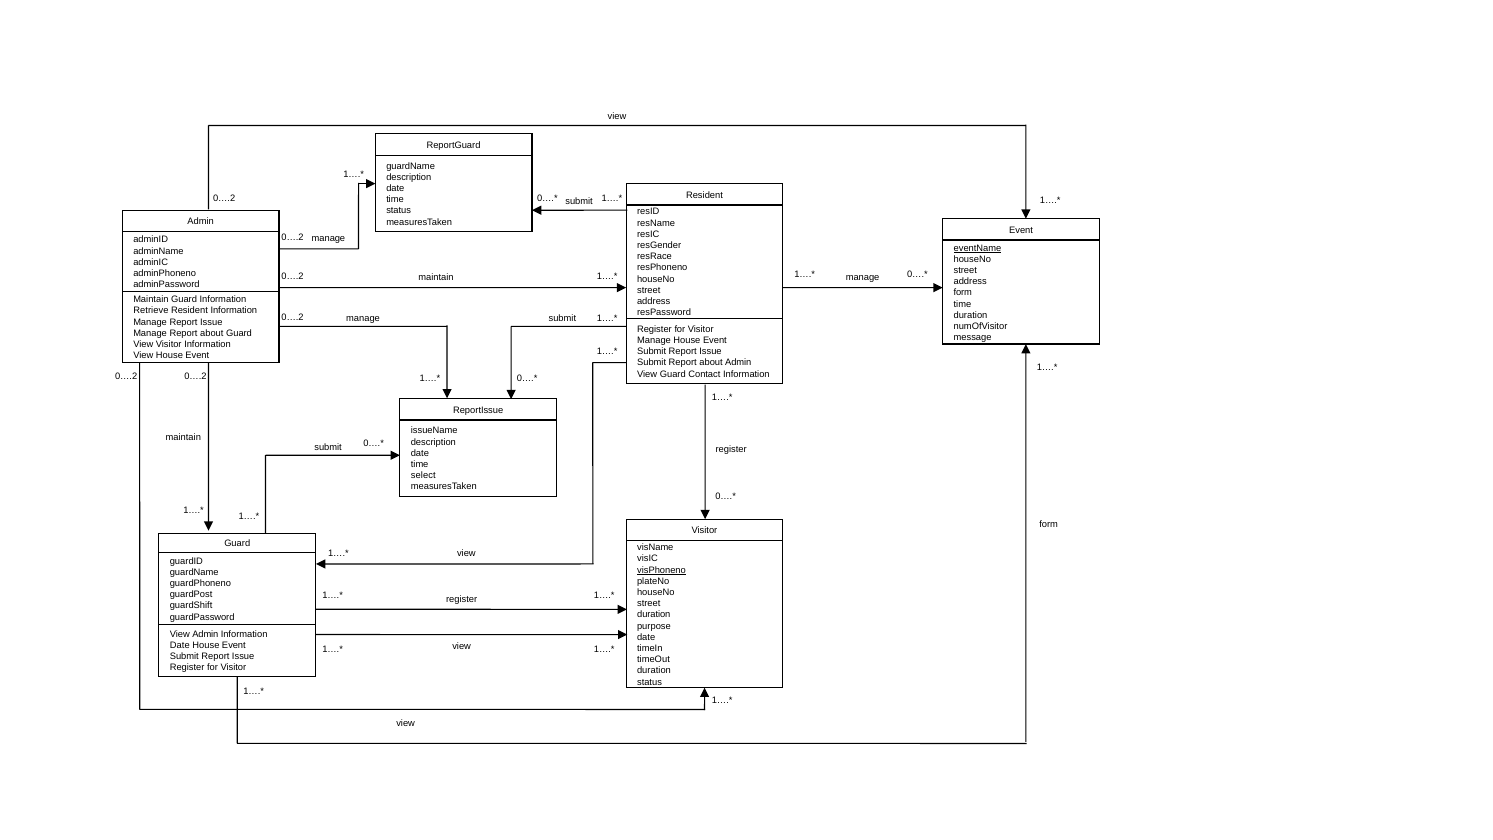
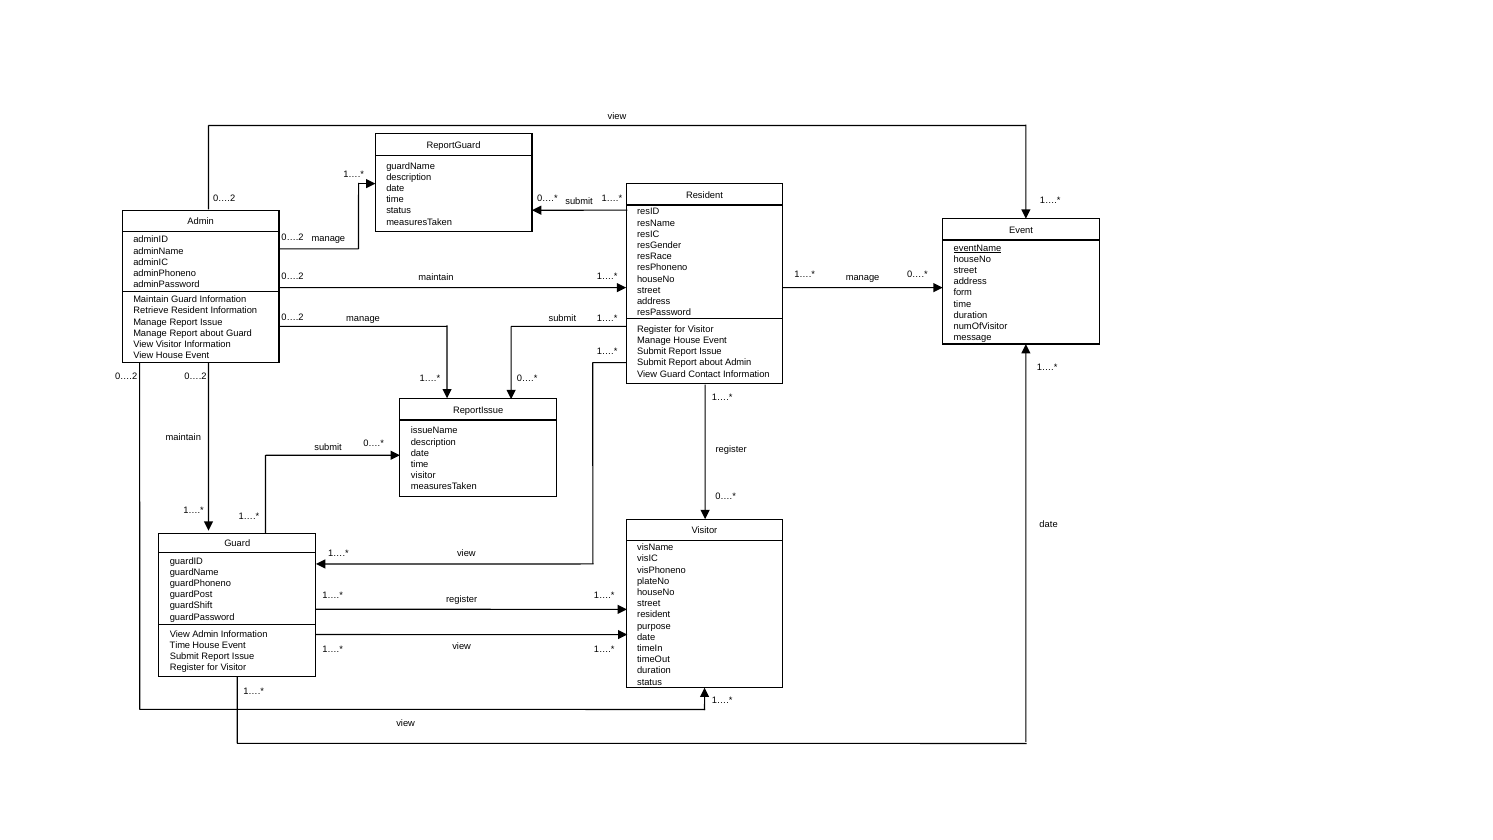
select: select -> visitor (423, 475)
form: form -> date (1049, 524)
visPhoneno underline: present -> none (662, 570)
duration: duration -> resident (654, 615)
Date: Date -> Time (180, 645)
